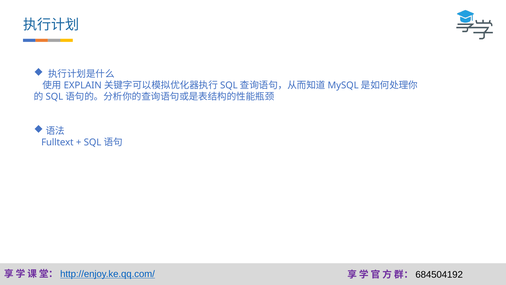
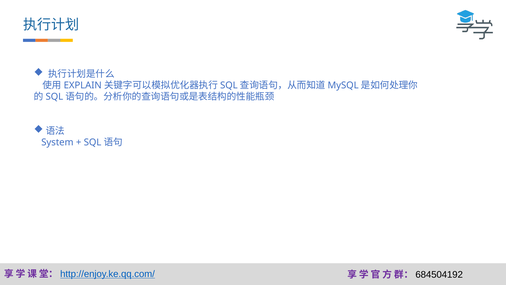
Fulltext: Fulltext -> System (57, 142)
